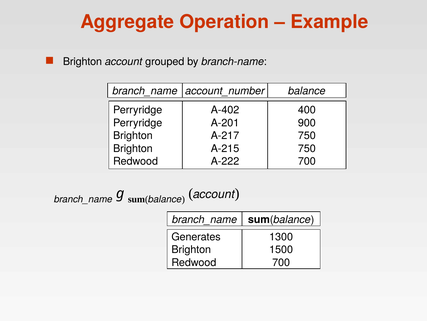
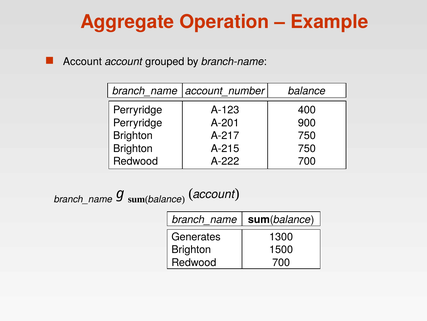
Brighton: Brighton -> Account (82, 62)
A-402: A-402 -> A-123 (225, 110)
